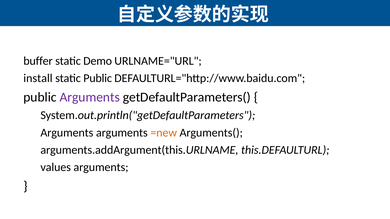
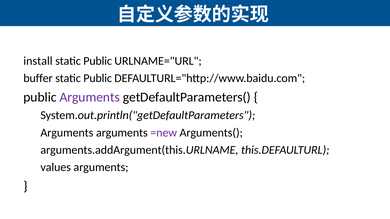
buffer: buffer -> install (38, 61)
Demo: Demo -> Public (98, 61)
install: install -> buffer (38, 78)
=new colour: orange -> purple (164, 133)
